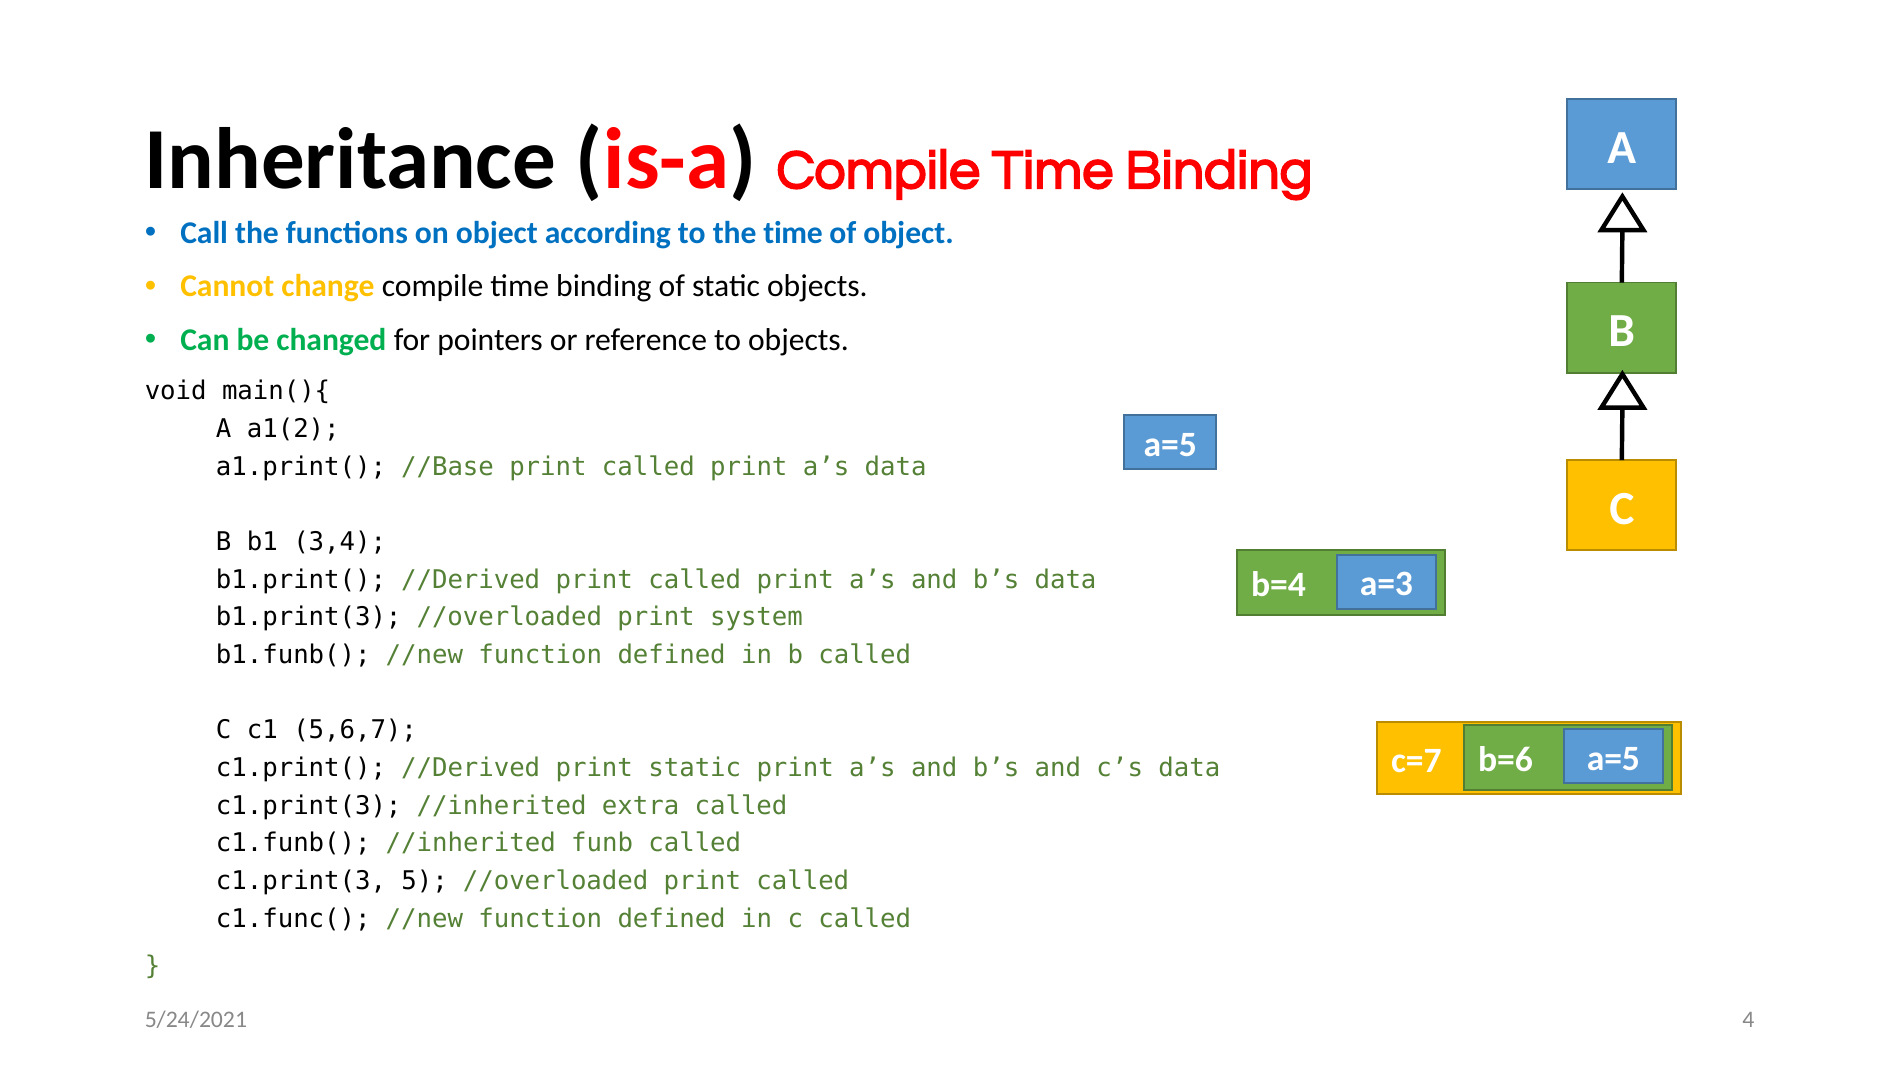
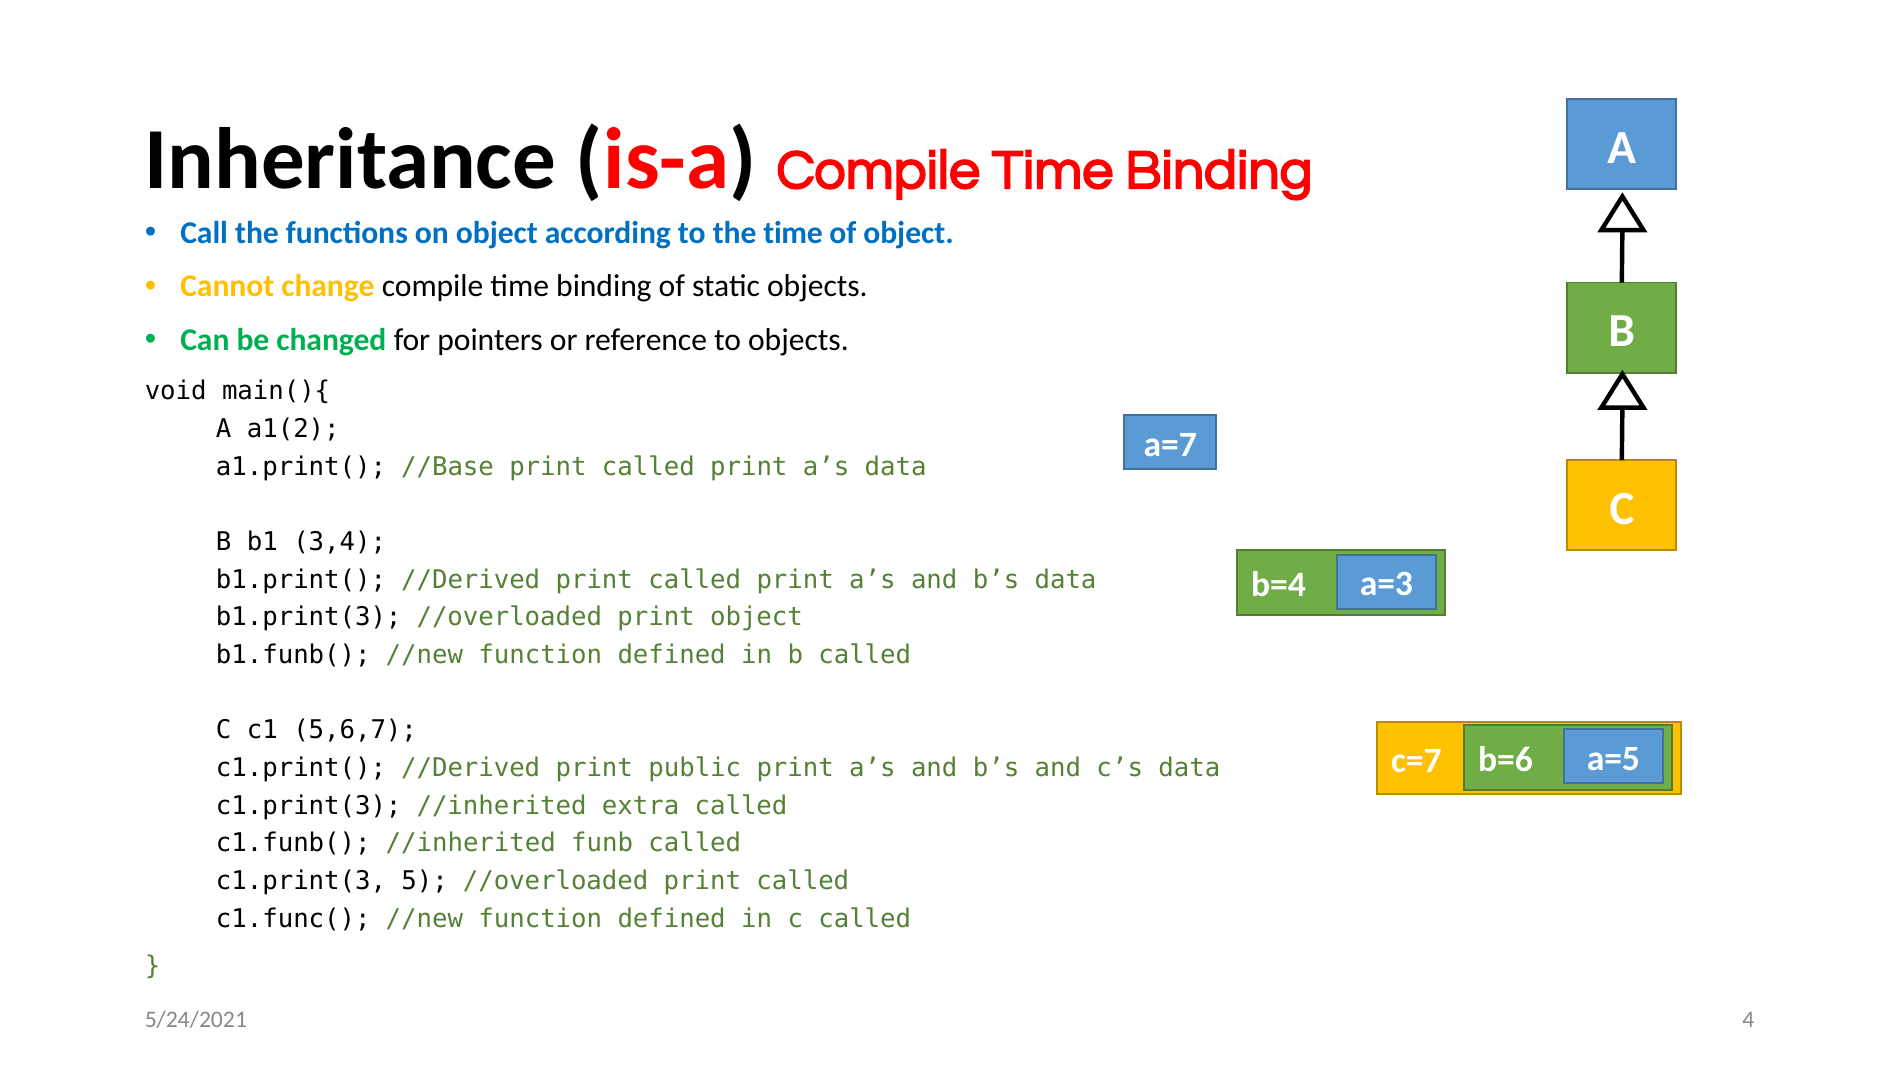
a=5: a=5 -> a=7 (1170, 445)
print system: system -> object (757, 617)
print static: static -> public (695, 768)
